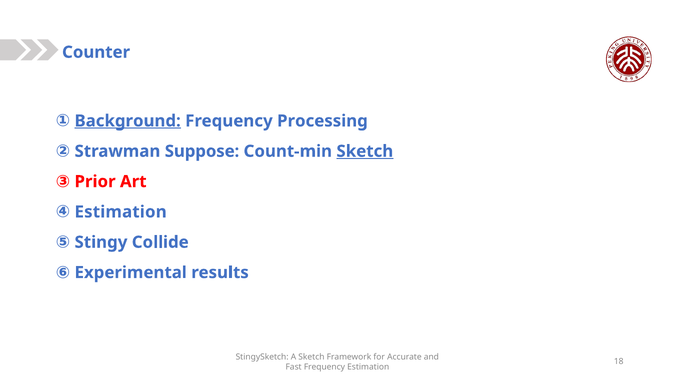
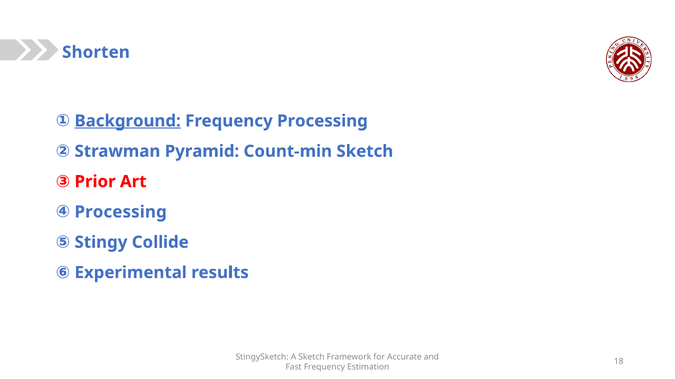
Counter: Counter -> Shorten (96, 52)
Suppose: Suppose -> Pyramid (202, 152)
Sketch underline: present -> none (365, 152)
④ Estimation: Estimation -> Processing (121, 212)
